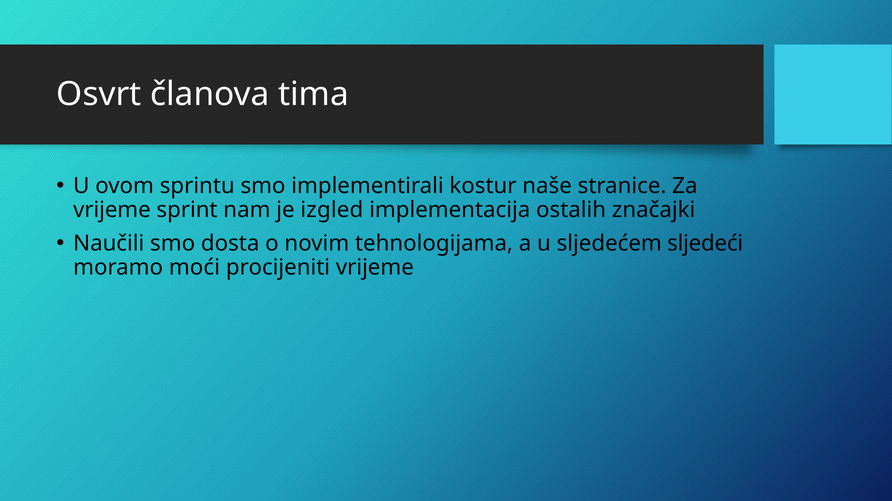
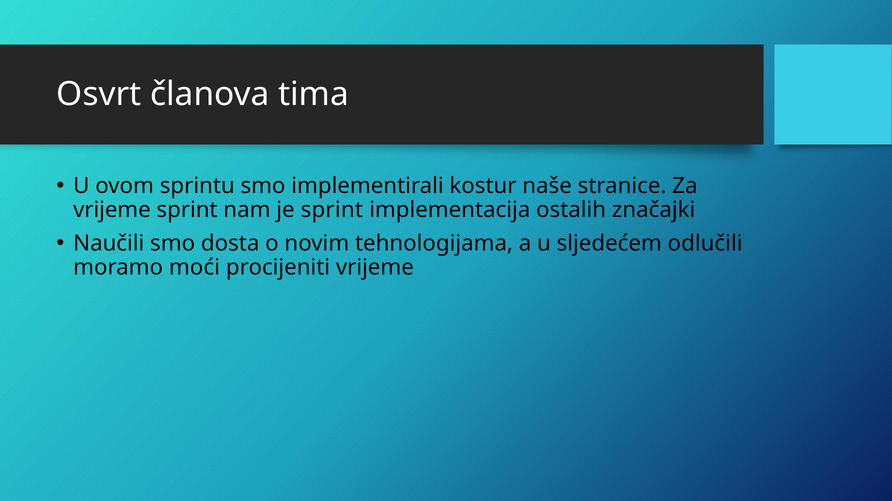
je izgled: izgled -> sprint (332, 210)
sljedeći: sljedeći -> odlučili (705, 244)
